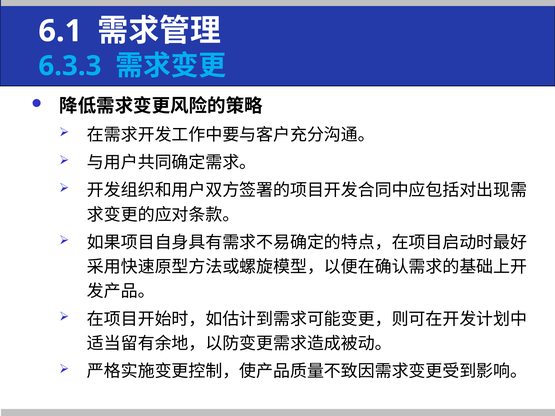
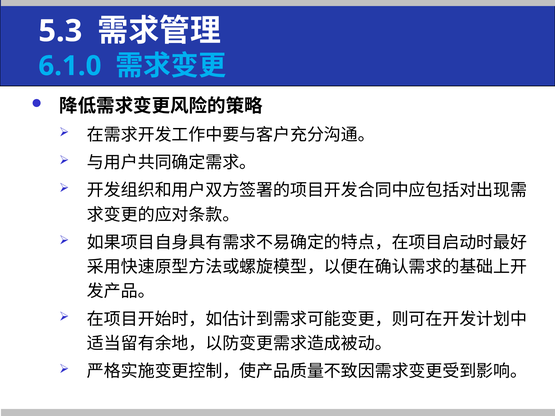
6.1: 6.1 -> 5.3 (60, 31)
6.3.3: 6.3.3 -> 6.1.0 (70, 66)
